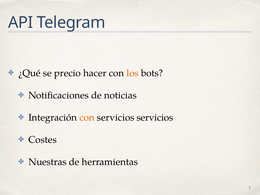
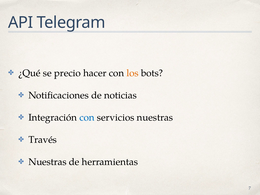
con colour: orange -> blue (87, 118)
servicios servicios: servicios -> nuestras (155, 118)
Costes: Costes -> Través (43, 140)
